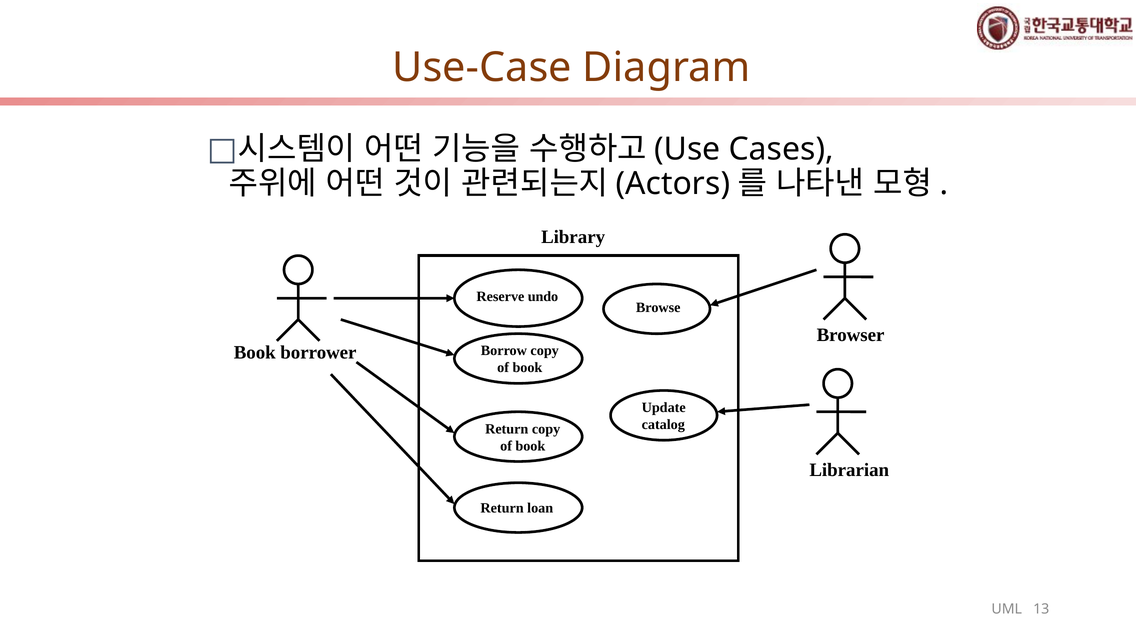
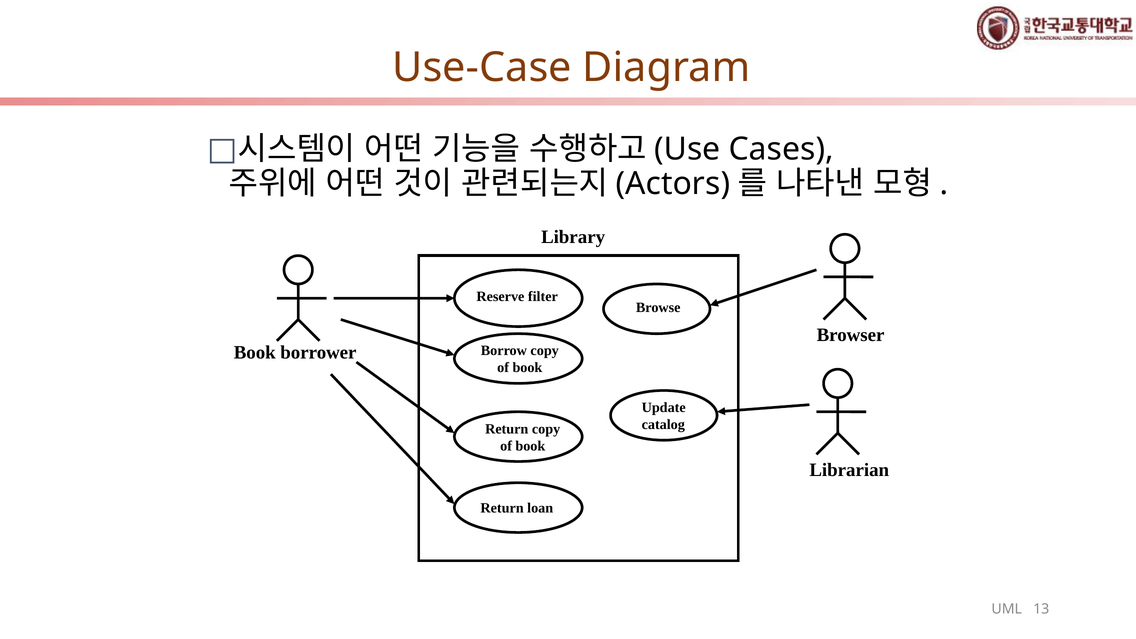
undo: undo -> filter (543, 297)
